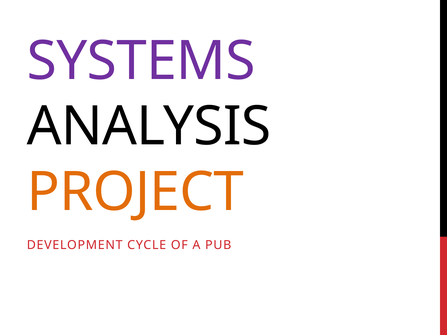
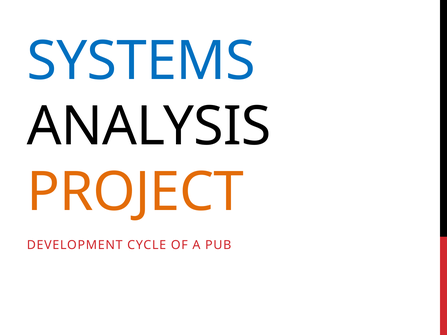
SYSTEMS colour: purple -> blue (141, 61)
